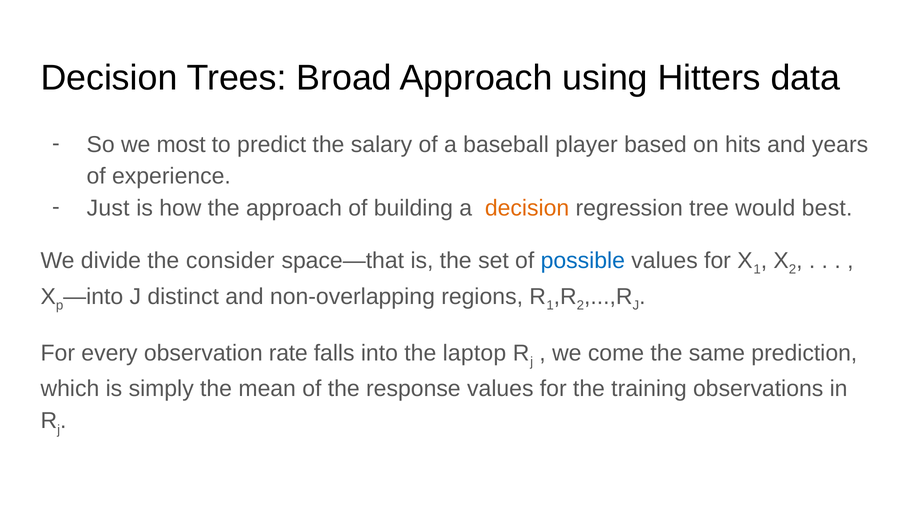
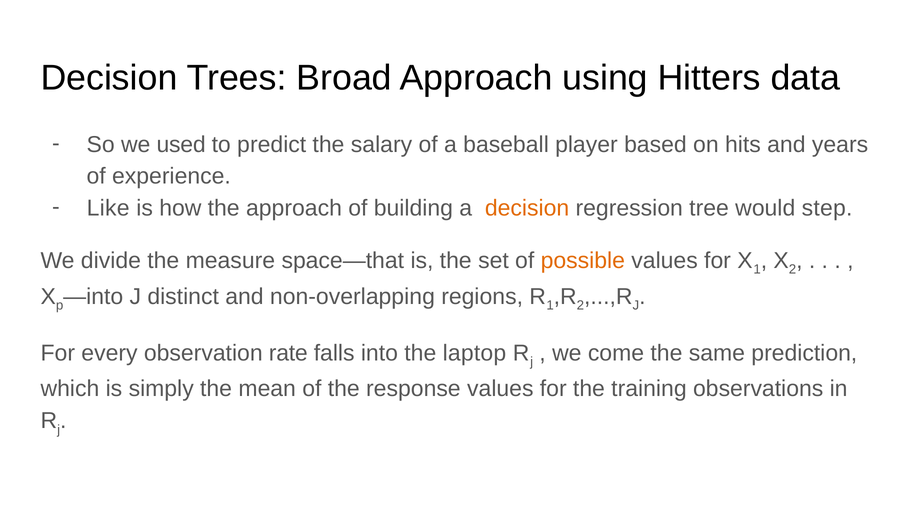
most: most -> used (181, 145)
Just: Just -> Like (108, 208)
best: best -> step (827, 208)
consider: consider -> measure (230, 261)
possible colour: blue -> orange (583, 261)
